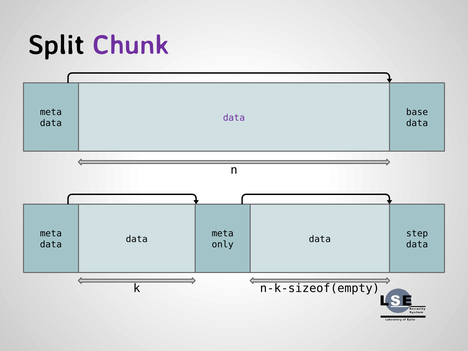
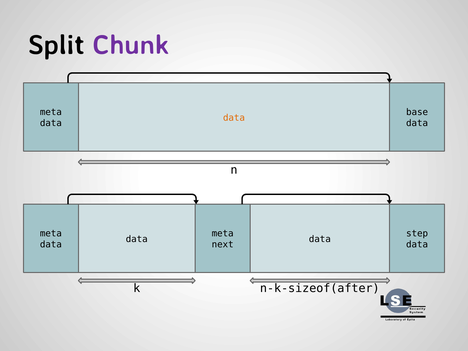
data colour: purple -> orange (234, 118)
only: only -> next (223, 245)
n-k-sizeof(empty: n-k-sizeof(empty -> n-k-sizeof(after (320, 288)
